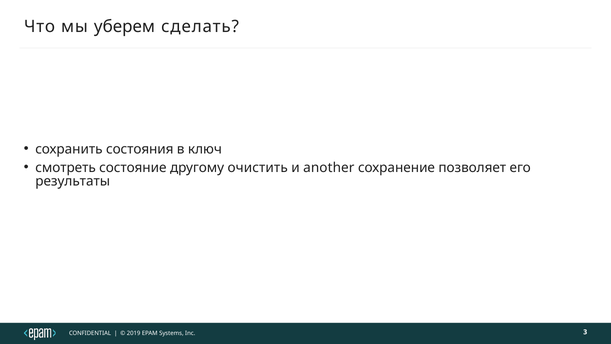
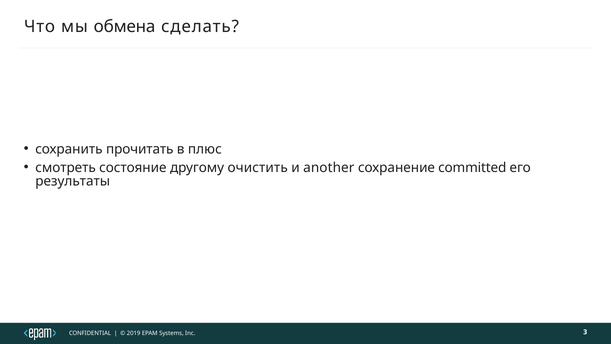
уберем: уберем -> обмена (125, 27)
состояния: состояния -> прочитать (140, 149)
ключ: ключ -> плюс (205, 149)
позволяет: позволяет -> committed (472, 167)
